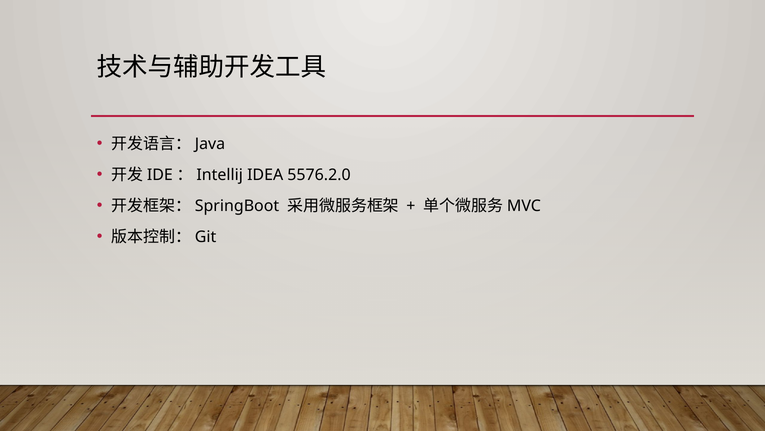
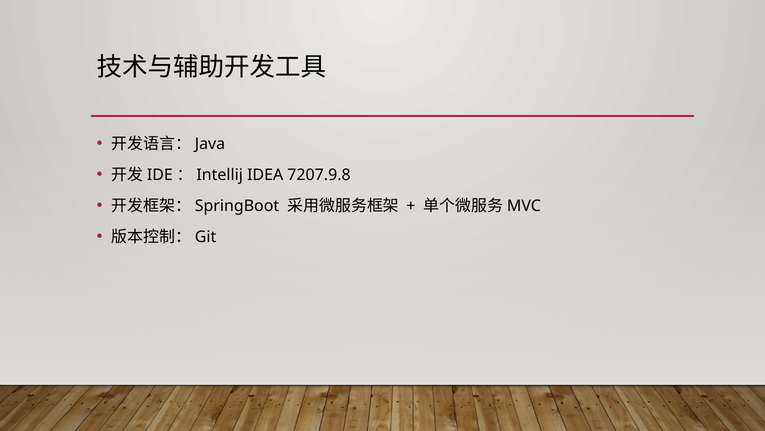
5576.2.0: 5576.2.0 -> 7207.9.8 (319, 175)
